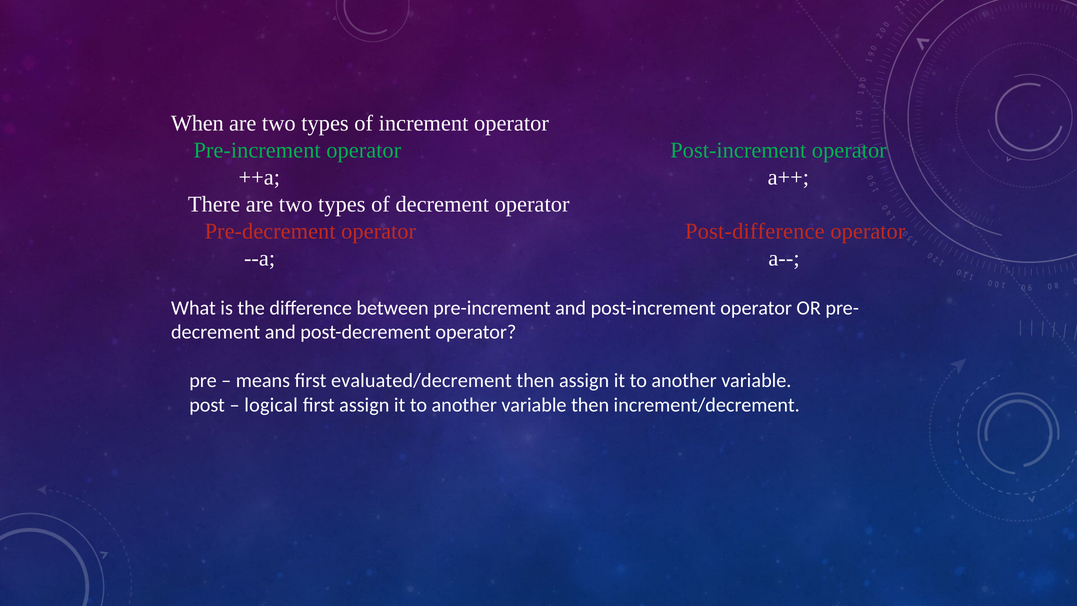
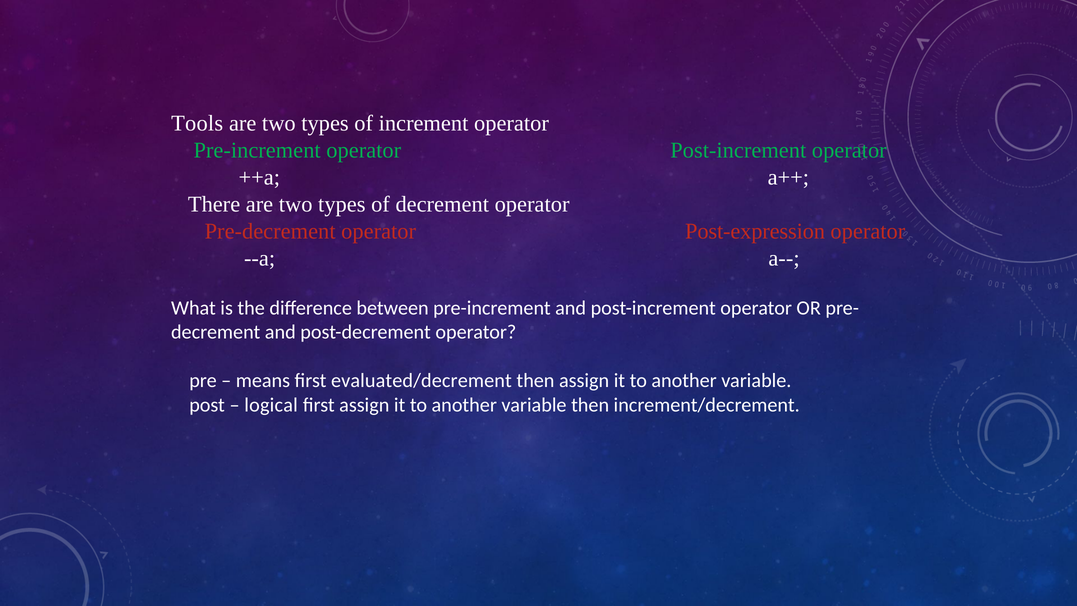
When: When -> Tools (197, 123)
Post-difference: Post-difference -> Post-expression (755, 231)
